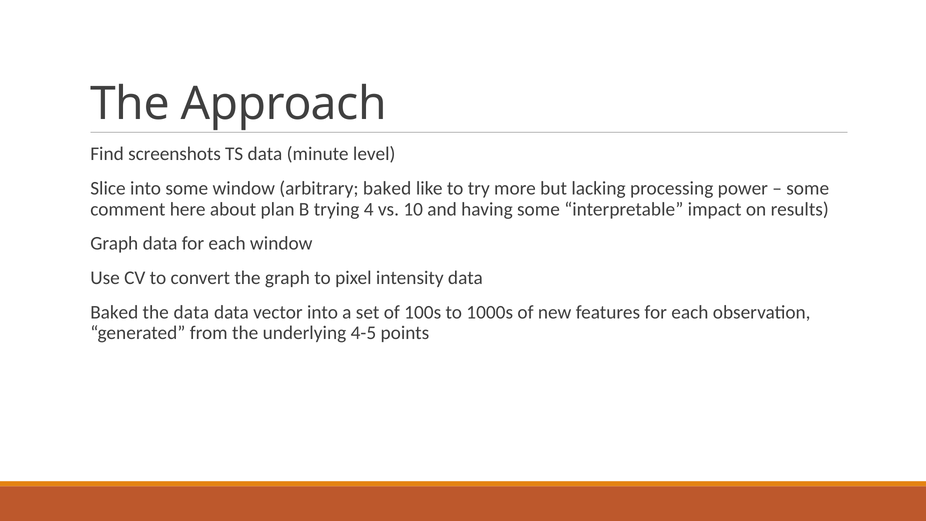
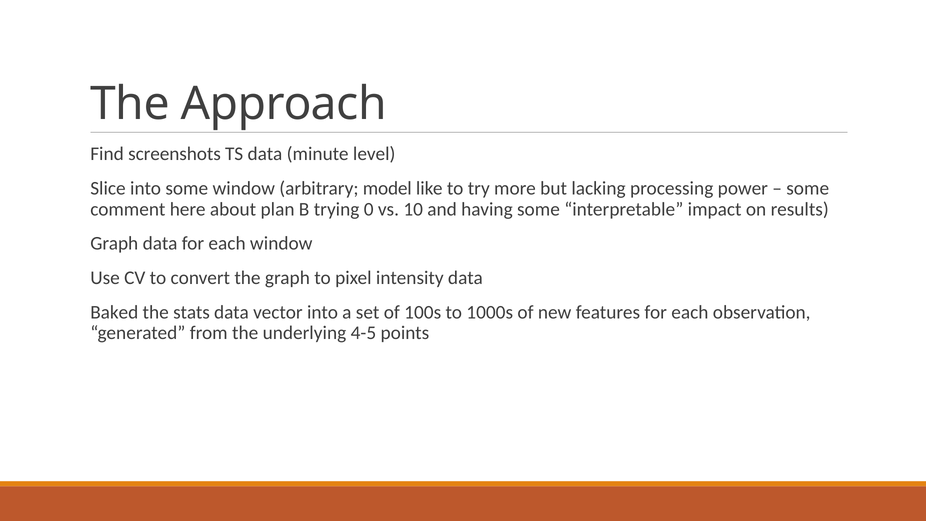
arbitrary baked: baked -> model (387, 188)
4: 4 -> 0 (369, 209)
the data: data -> stats (192, 312)
